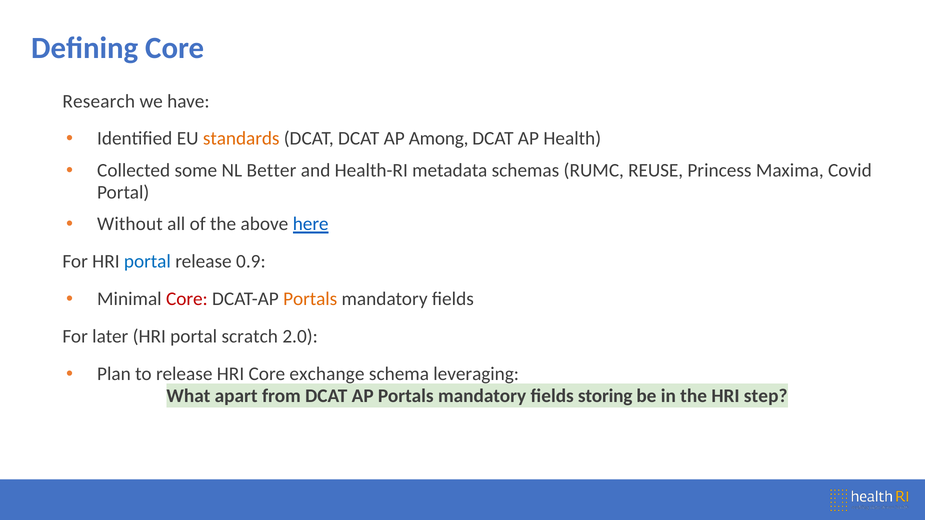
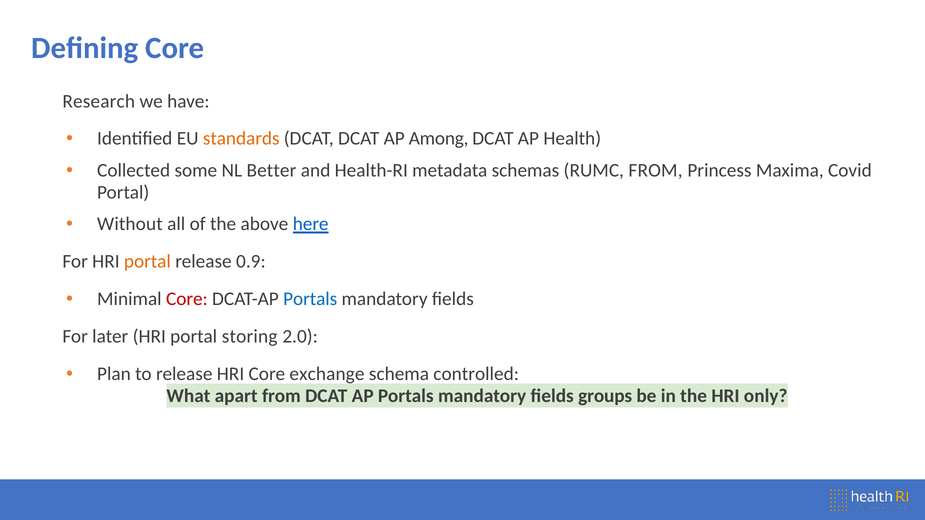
RUMC REUSE: REUSE -> FROM (656, 170)
portal colour: blue -> orange (147, 262)
Portals colour: orange -> blue (310, 299)
scratch: scratch -> storing (250, 337)
leveraging: leveraging -> controlled (476, 374)
storing: storing -> groups (605, 396)
step: step -> only (766, 396)
